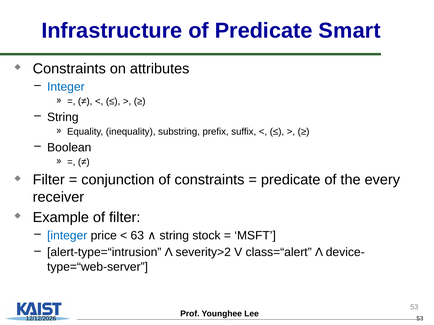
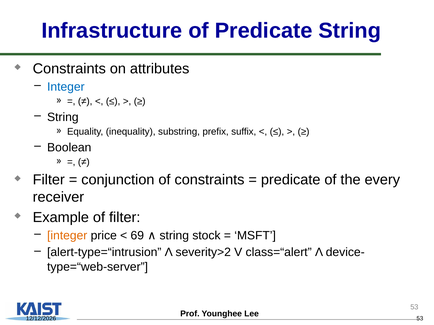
Predicate Smart: Smart -> String (350, 31)
integer colour: blue -> orange (67, 236)
63: 63 -> 69 (137, 236)
